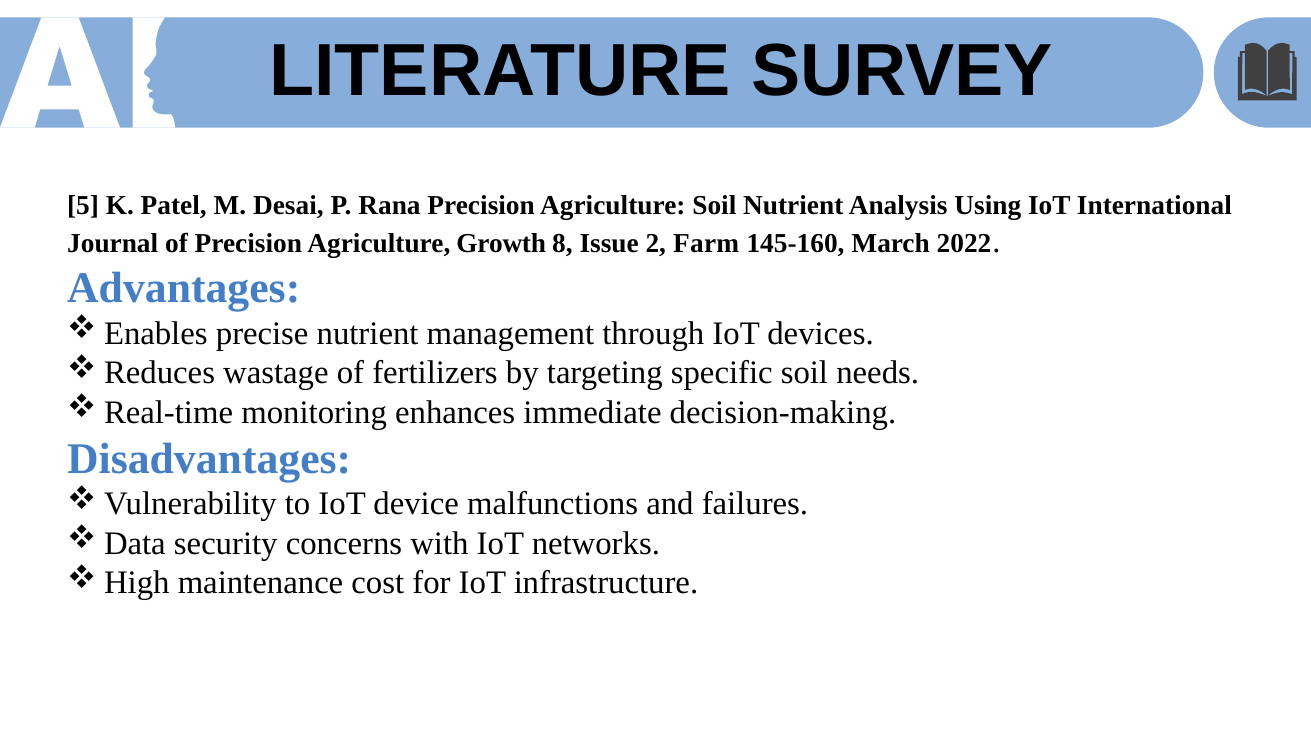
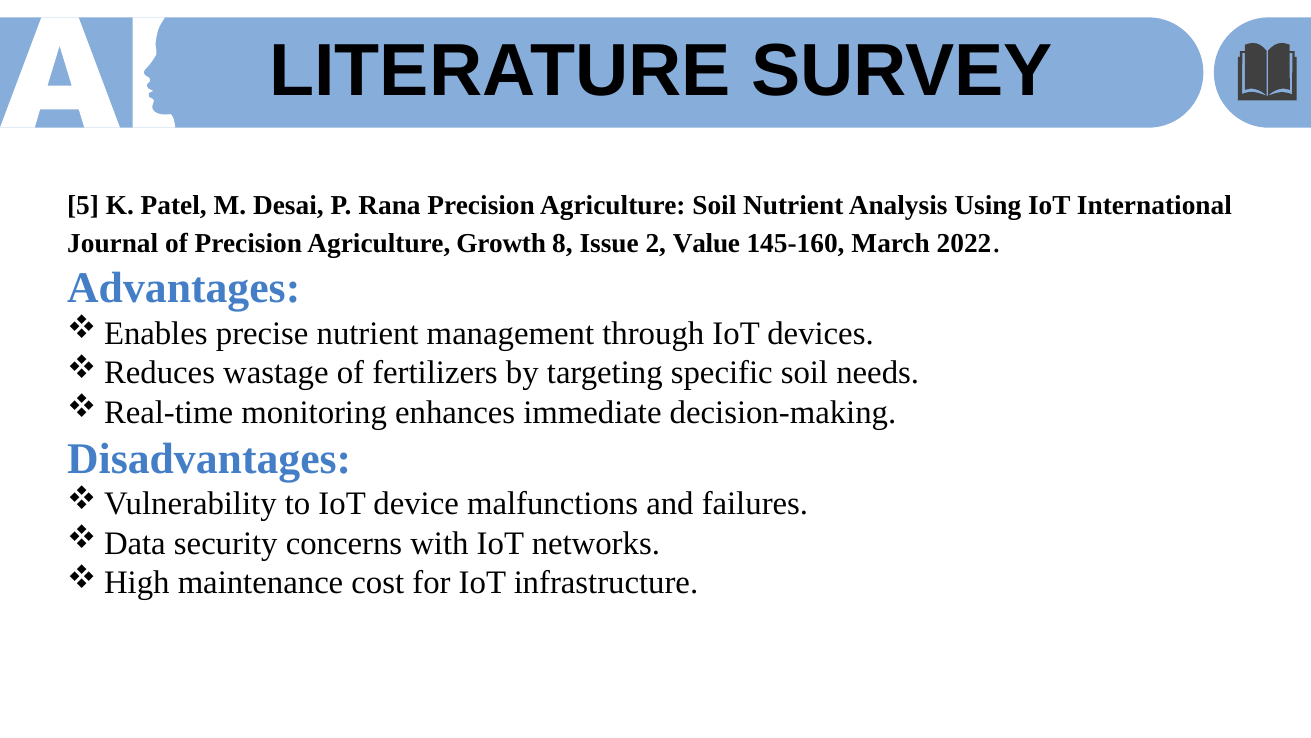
Farm: Farm -> Value (706, 243)
